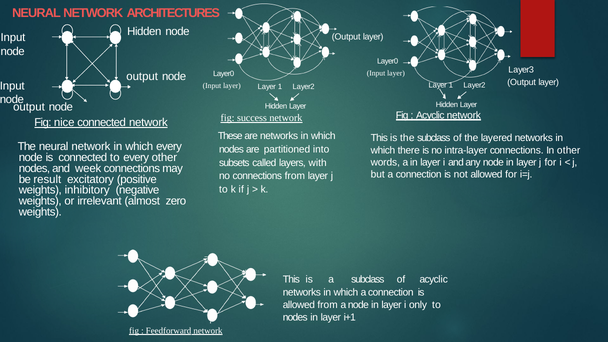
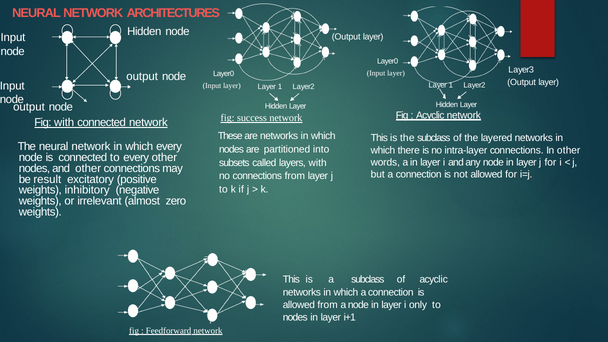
Fig nice: nice -> with (64, 122)
and week: week -> other (88, 168)
